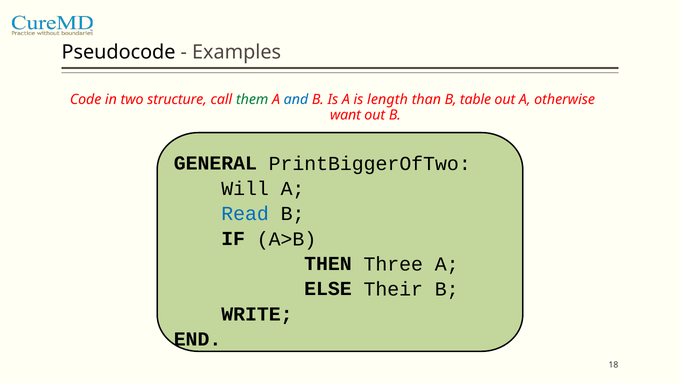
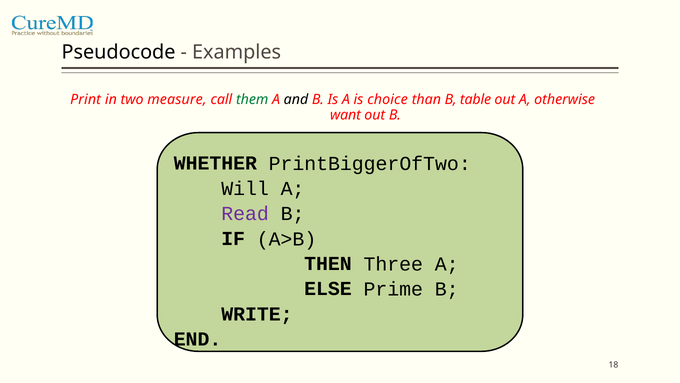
Code: Code -> Print (86, 99)
structure: structure -> measure (177, 99)
and colour: blue -> black (296, 99)
length: length -> choice (387, 99)
GENERAL: GENERAL -> WHETHER (215, 163)
Read colour: blue -> purple (245, 214)
Their: Their -> Prime (393, 289)
